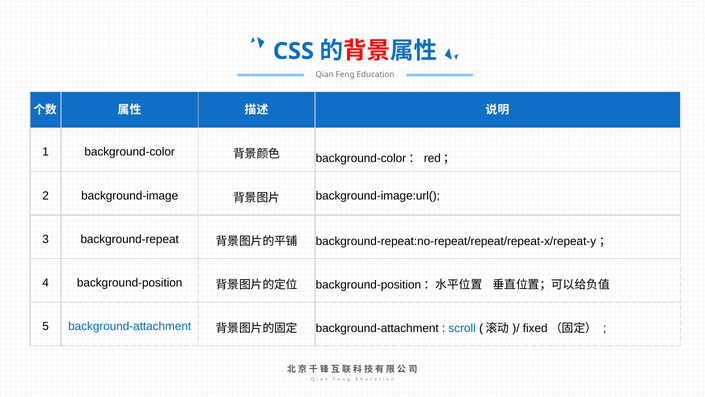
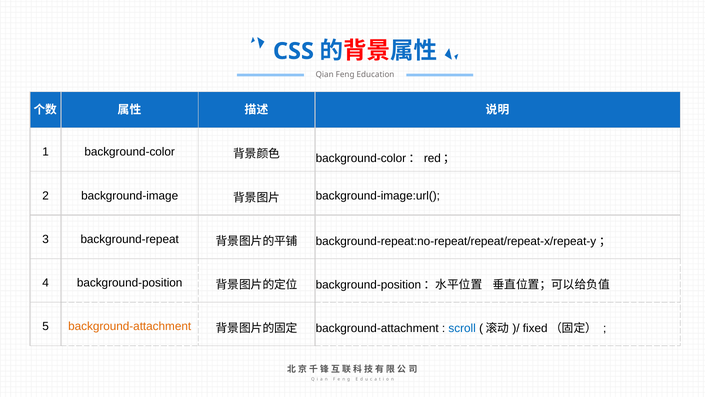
background-attachment colour: blue -> orange (130, 326)
